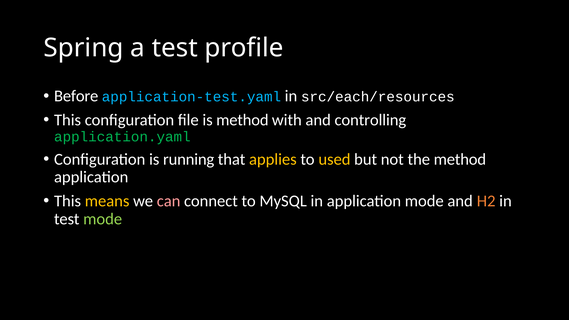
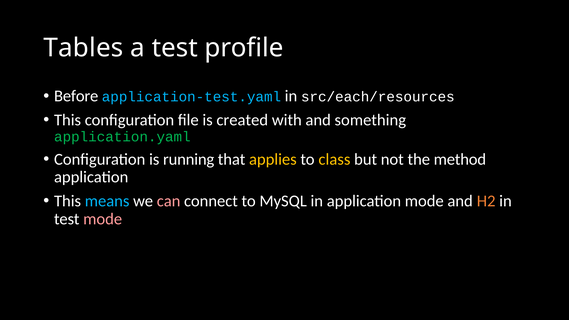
Spring: Spring -> Tables (83, 48)
is method: method -> created (242, 120)
controlling: controlling -> something (370, 120)
used: used -> class (334, 159)
means colour: yellow -> light blue (107, 201)
mode colour: light green -> pink (103, 219)
